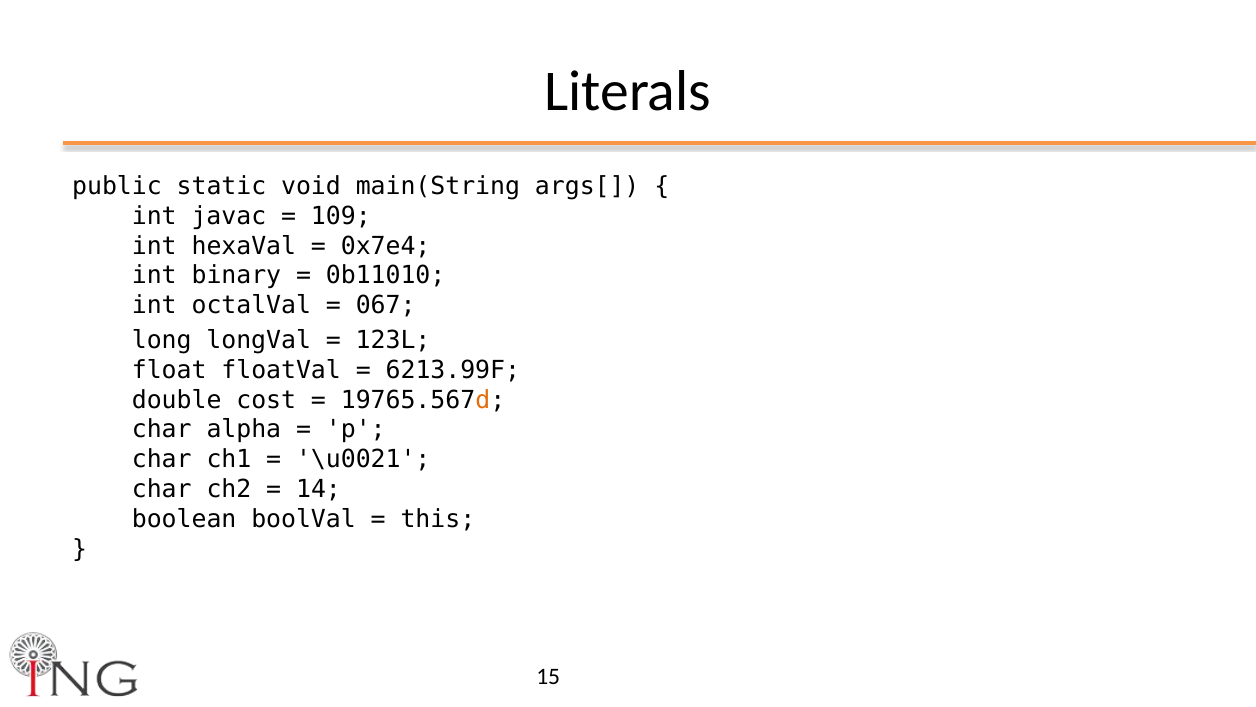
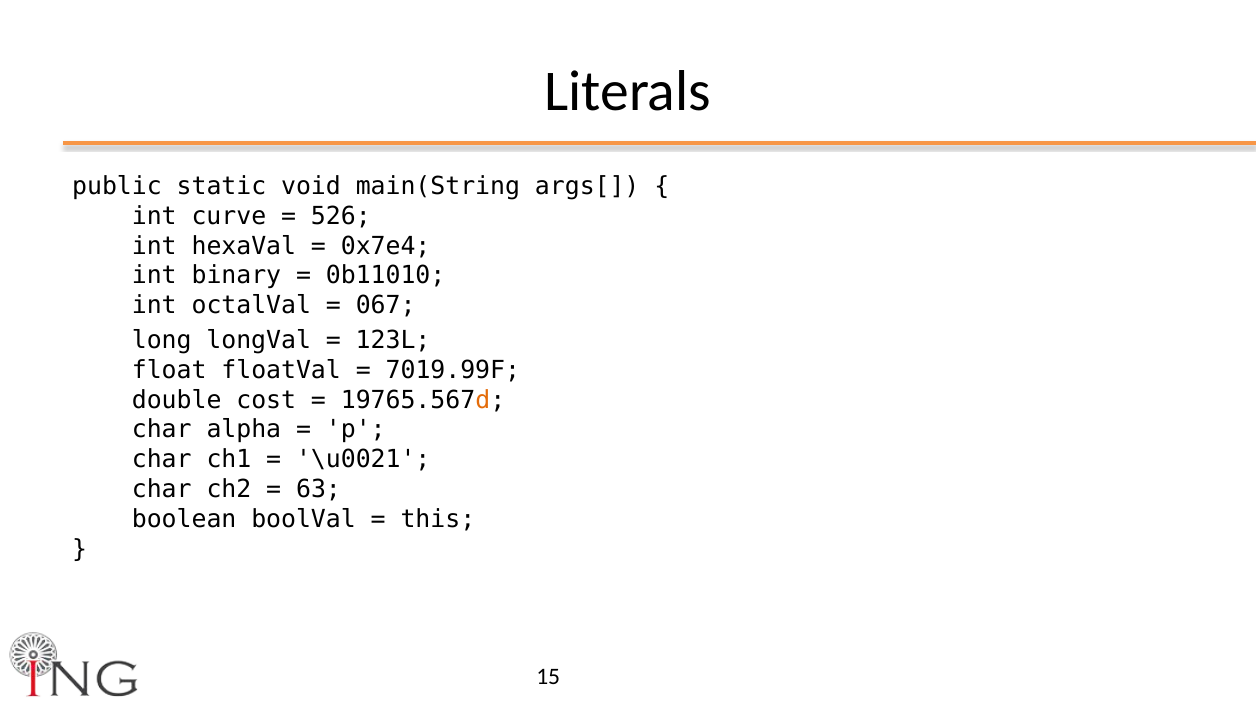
javac: javac -> curve (229, 216)
109: 109 -> 526 (341, 216)
6213.99F: 6213.99F -> 7019.99F (453, 370)
14: 14 -> 63 (318, 489)
